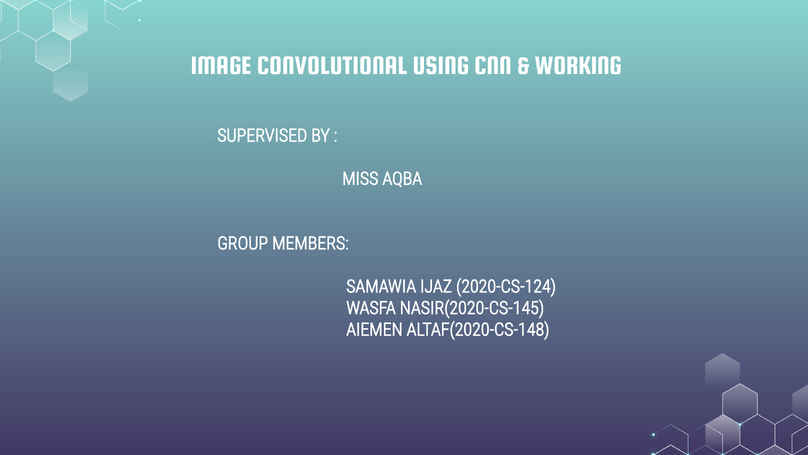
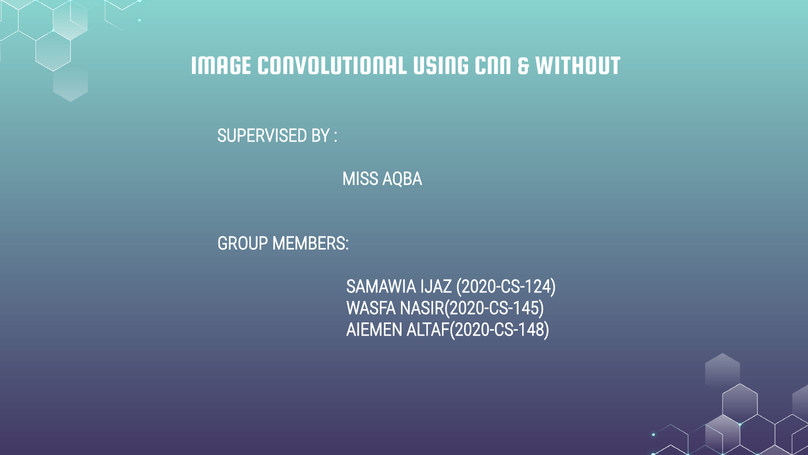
WORKING: WORKING -> WITHOUT (578, 65)
